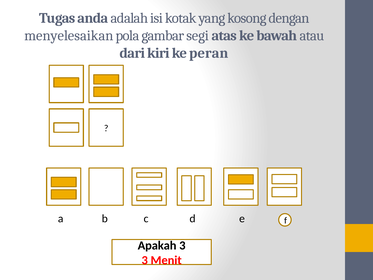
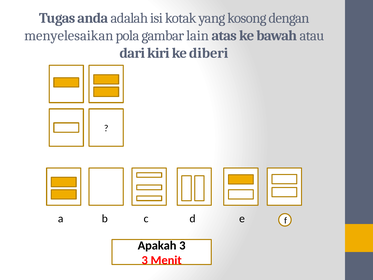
segi: segi -> lain (198, 36)
peran: peran -> diberi (209, 53)
